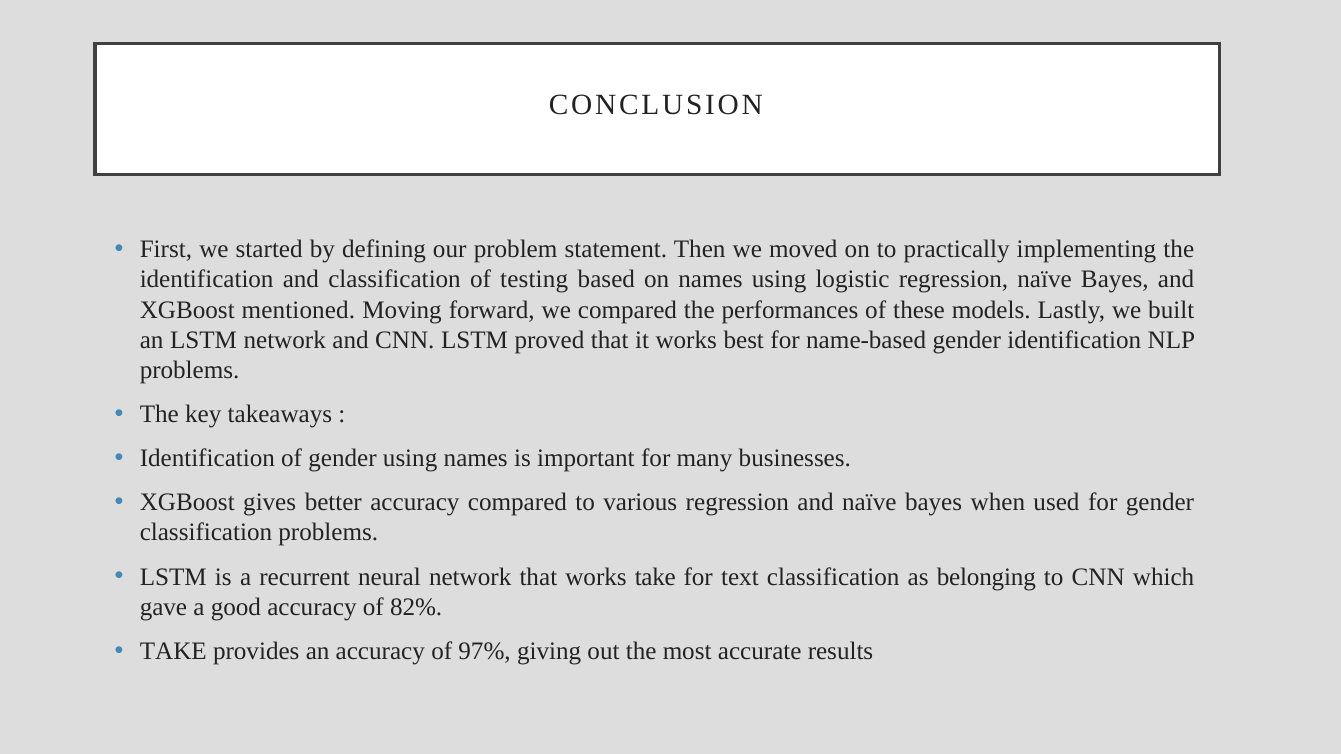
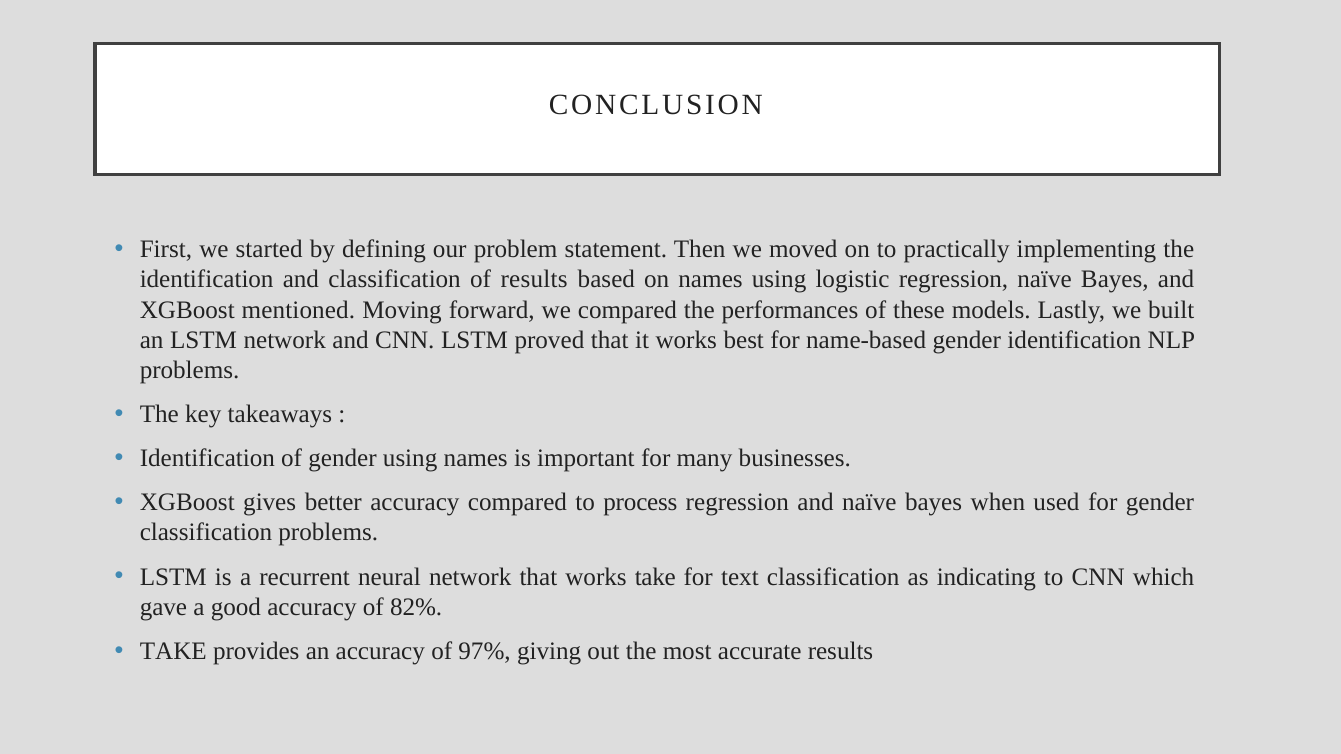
of testing: testing -> results (534, 280)
various: various -> process (640, 503)
belonging: belonging -> indicating (986, 577)
